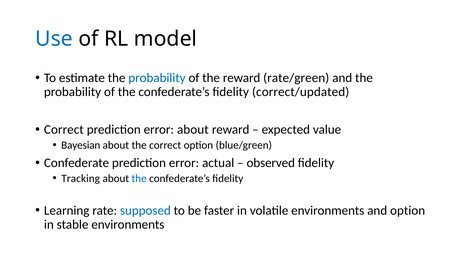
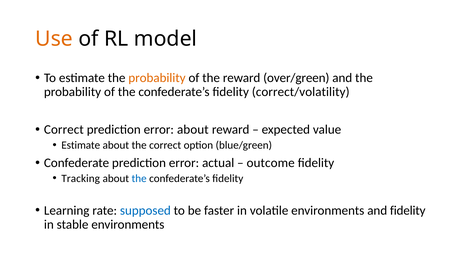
Use colour: blue -> orange (54, 39)
probability colour: blue -> orange (157, 78)
rate/green: rate/green -> over/green (296, 78)
correct/updated: correct/updated -> correct/volatility (301, 92)
Bayesian: Bayesian -> Estimate (81, 145)
observed: observed -> outcome (271, 163)
and option: option -> fidelity (408, 211)
